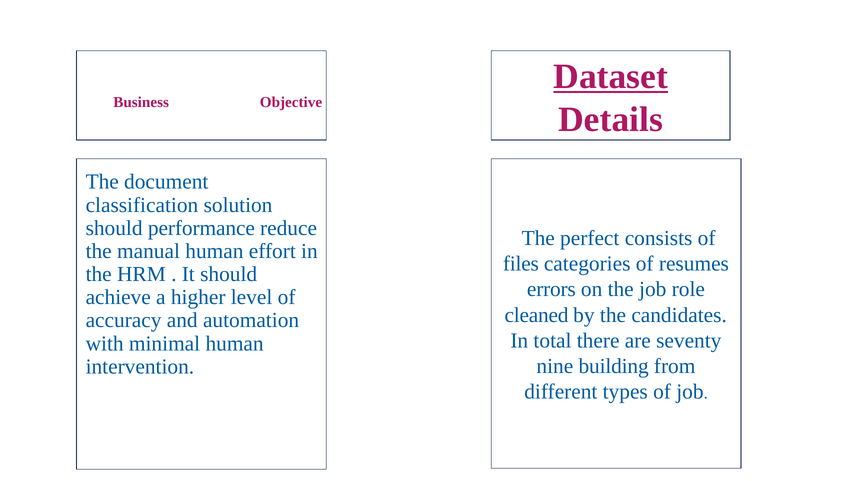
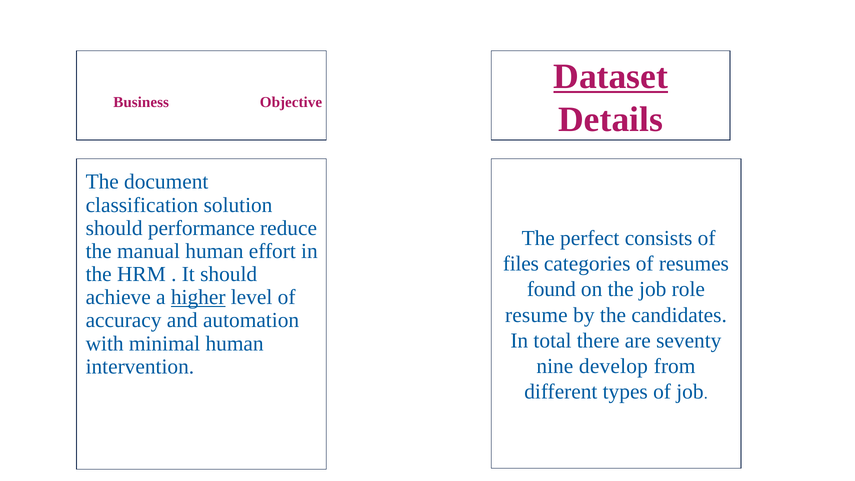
errors: errors -> found (551, 289)
higher underline: none -> present (198, 297)
cleaned: cleaned -> resume (536, 315)
building: building -> develop (613, 366)
